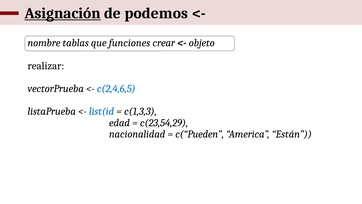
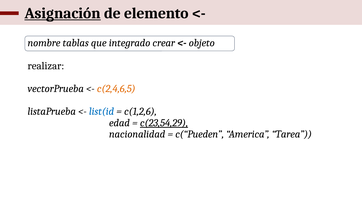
podemos: podemos -> elemento (156, 13)
funciones: funciones -> integrado (130, 43)
c(2,4,6,5 colour: blue -> orange (116, 88)
c(1,3,3: c(1,3,3 -> c(1,2,6 (140, 111)
c(23,54,29 underline: none -> present (164, 123)
Están: Están -> Tarea (292, 134)
